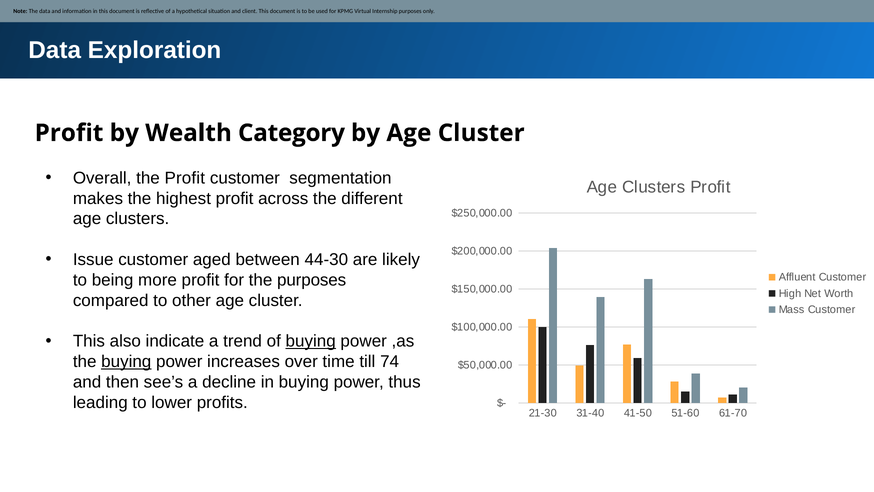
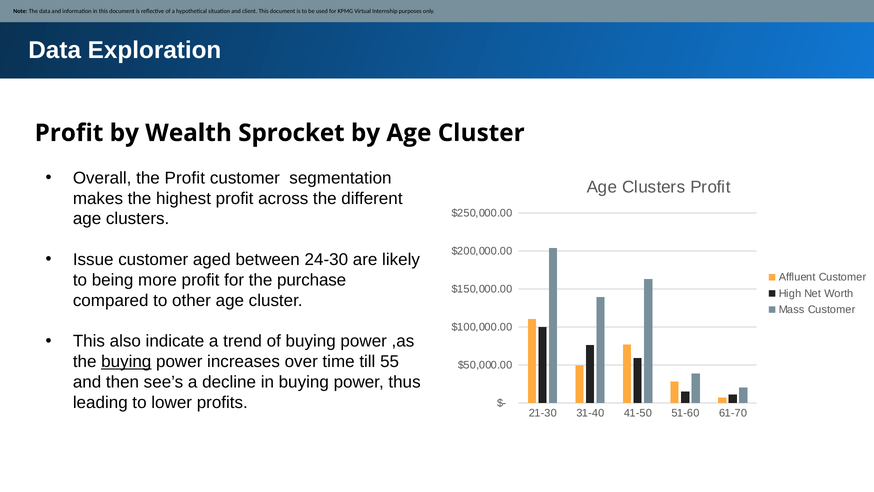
Category: Category -> Sprocket (291, 133)
44-30: 44-30 -> 24-30 (326, 259)
the purposes: purposes -> purchase (312, 280)
buying underline: present -> none (311, 341)
74: 74 -> 55 (390, 362)
